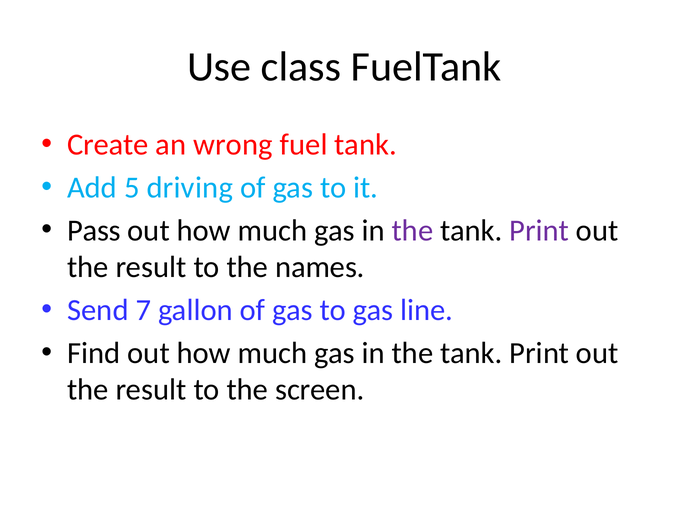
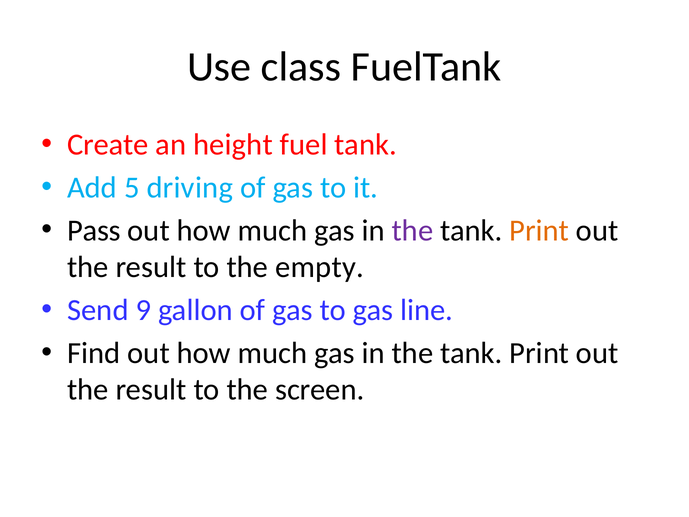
wrong: wrong -> height (233, 145)
Print colour: purple -> orange (539, 230)
names: names -> empty (320, 267)
7: 7 -> 9 (143, 310)
